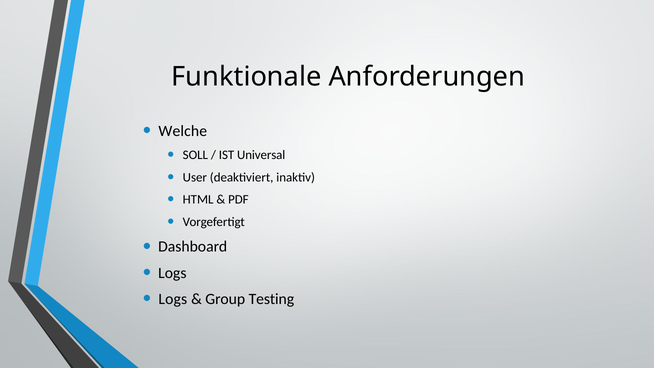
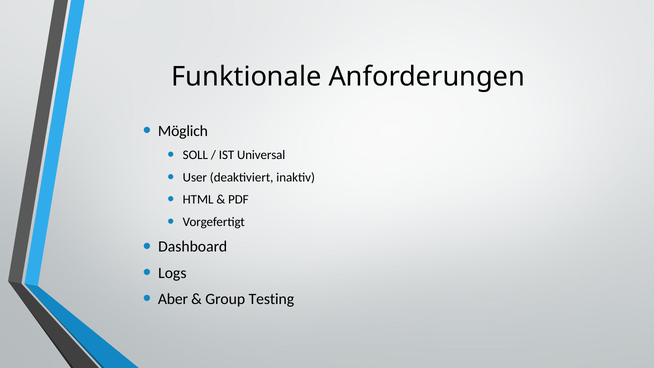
Welche: Welche -> Möglich (183, 131)
Logs: Logs -> Aber (173, 299)
